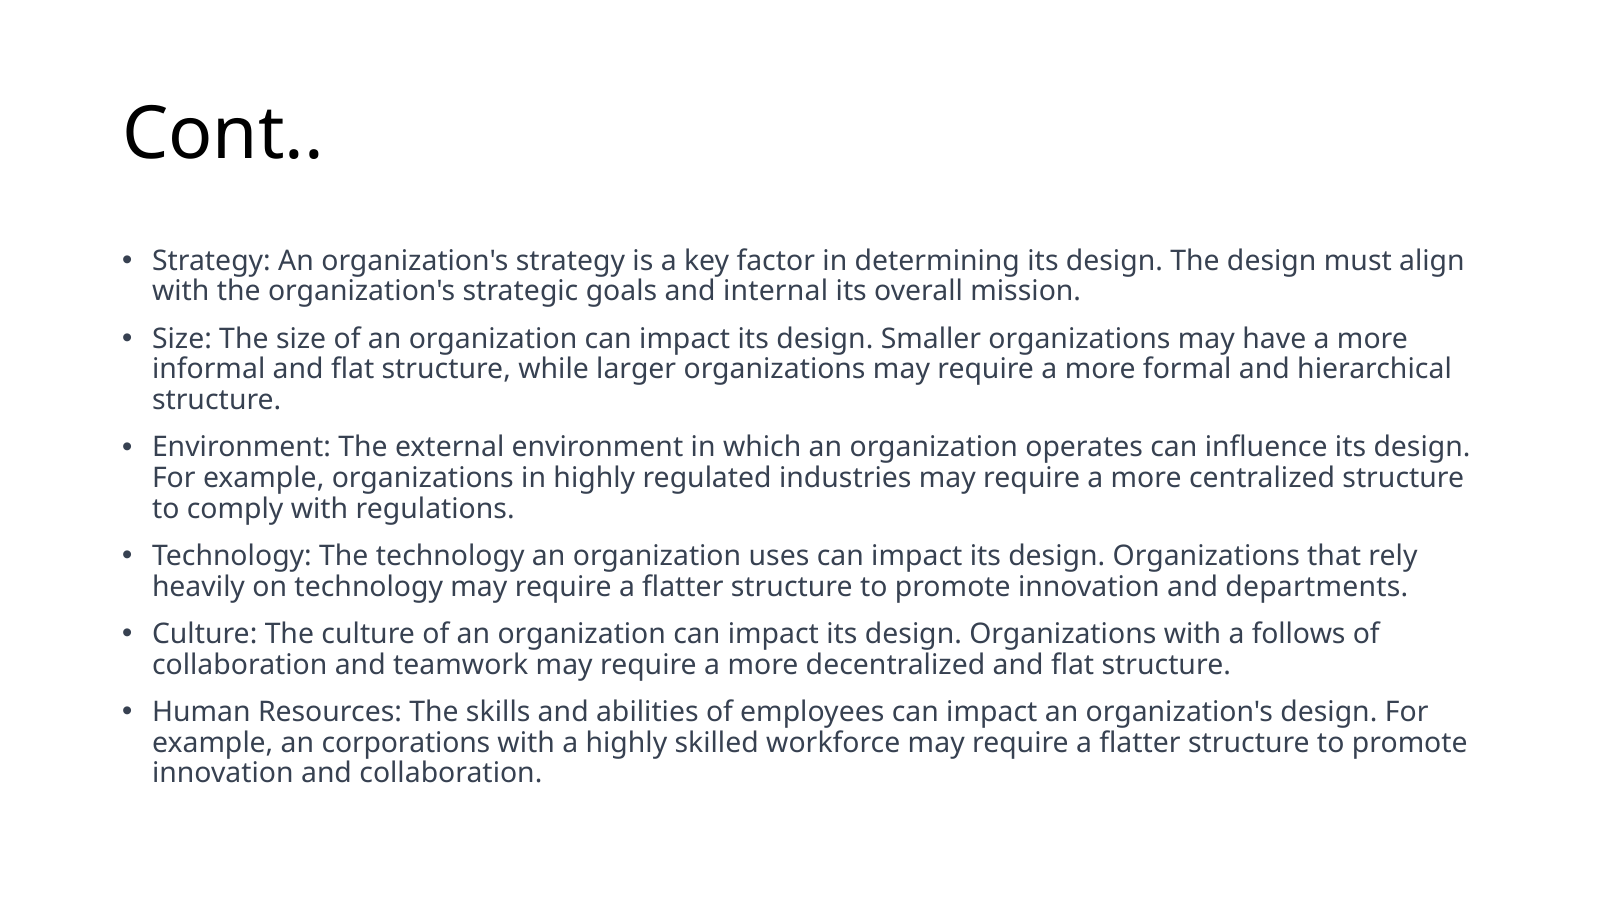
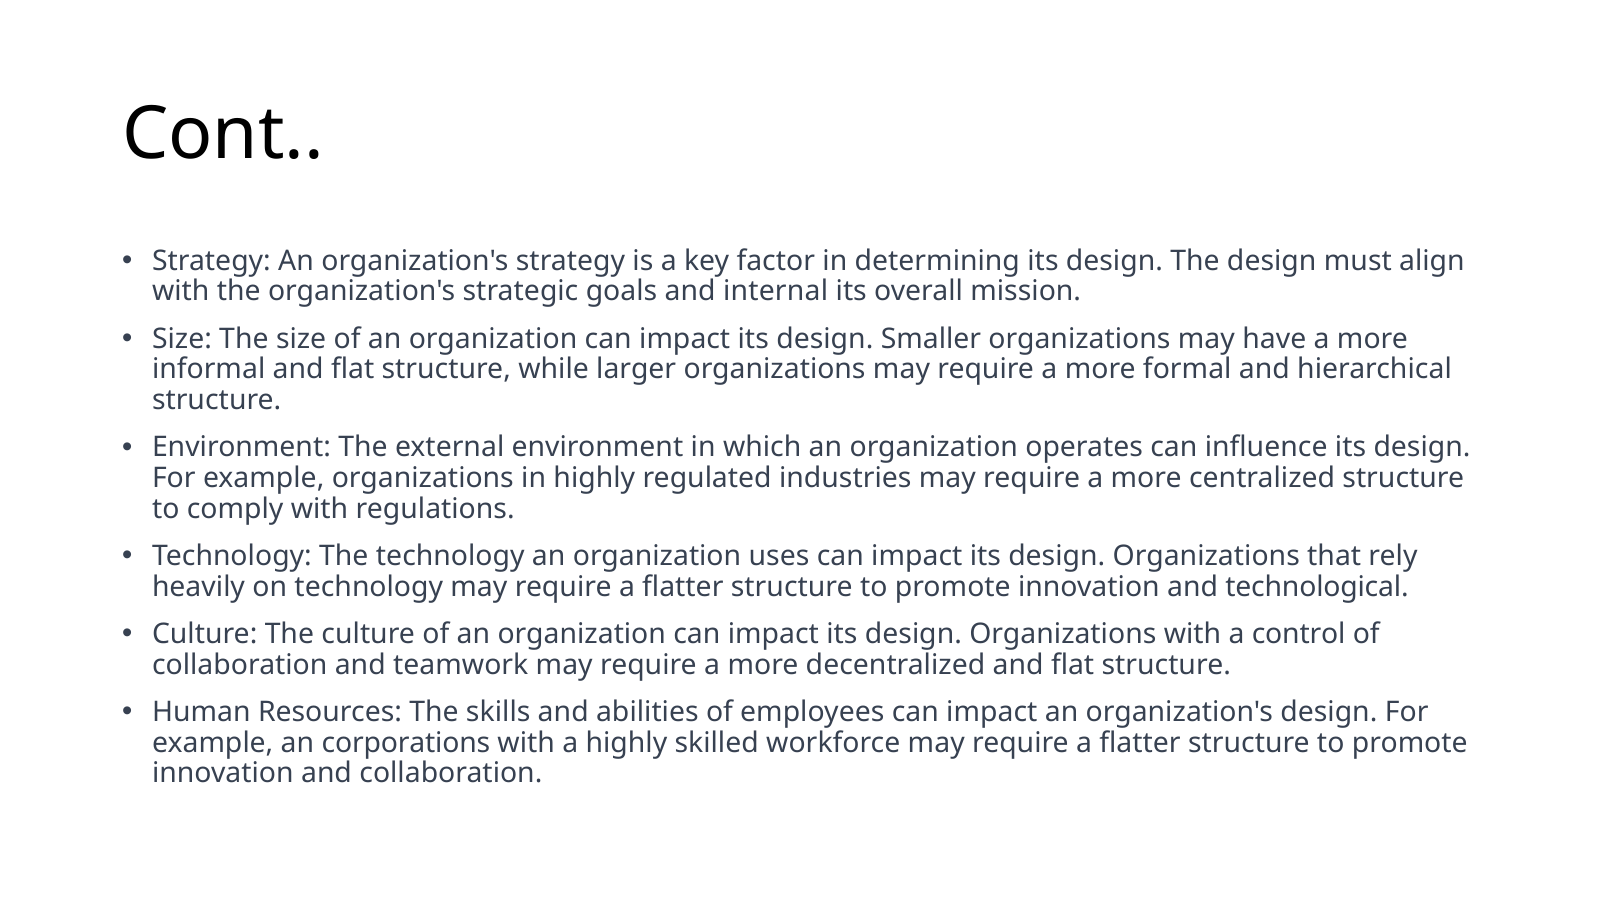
departments: departments -> technological (1317, 587)
follows: follows -> control (1299, 634)
